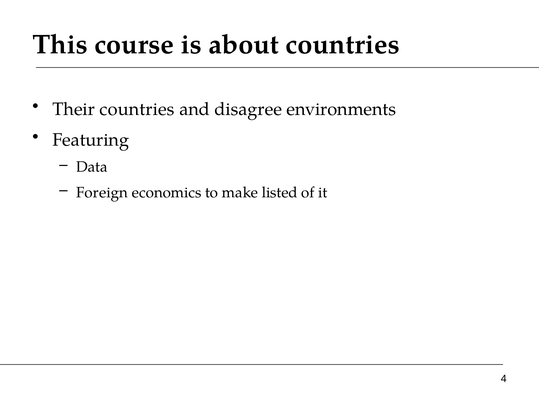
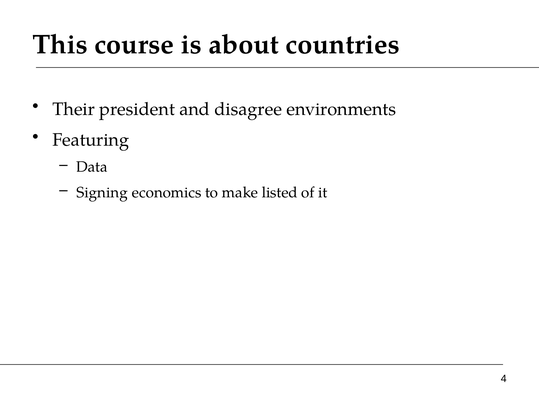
Their countries: countries -> president (137, 109)
Foreign: Foreign -> Signing (102, 192)
